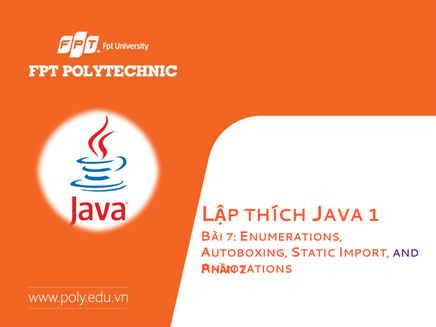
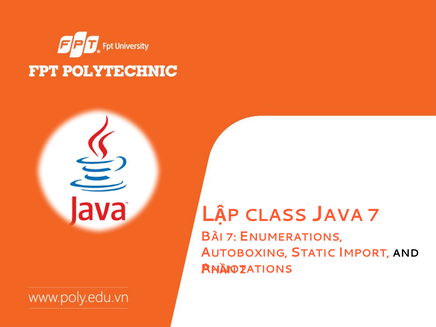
THÍCH: THÍCH -> CLASS (275, 215)
1: 1 -> 7 (374, 215)
AND colour: purple -> black (406, 253)
